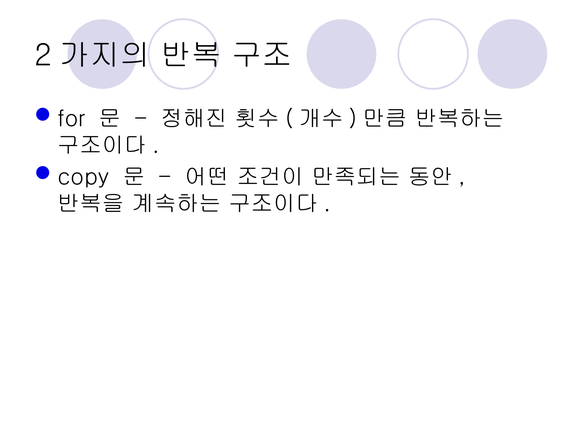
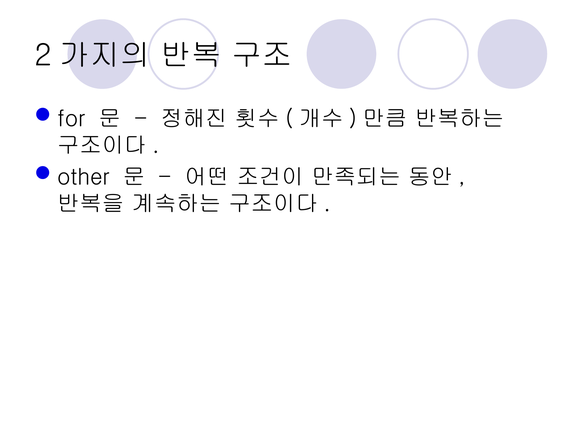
copy: copy -> other (84, 177)
